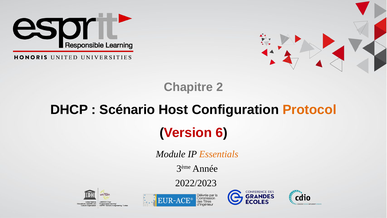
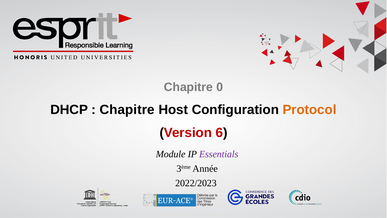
2: 2 -> 0 (220, 87)
Scénario: Scénario -> Chapitre (127, 109)
Essentials colour: orange -> purple (219, 154)
